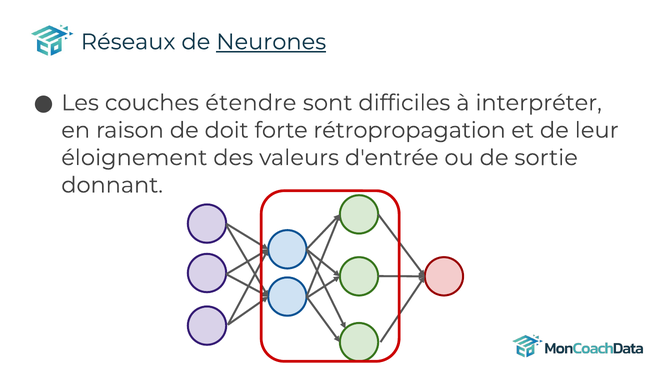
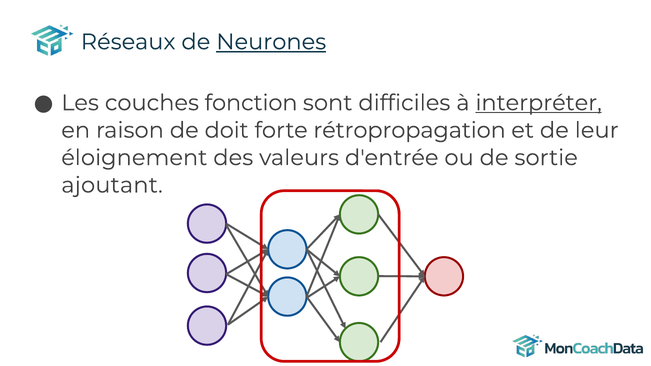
étendre: étendre -> fonction (251, 103)
interpréter underline: none -> present (539, 103)
donnant: donnant -> ajoutant (112, 185)
